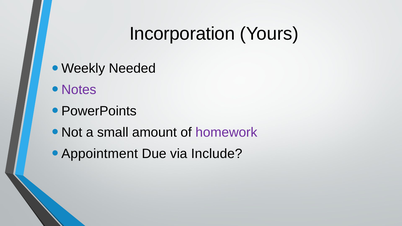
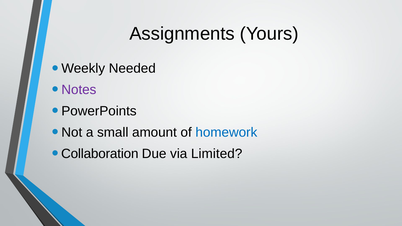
Incorporation: Incorporation -> Assignments (182, 34)
homework colour: purple -> blue (226, 132)
Appointment: Appointment -> Collaboration (100, 154)
Include: Include -> Limited (217, 154)
